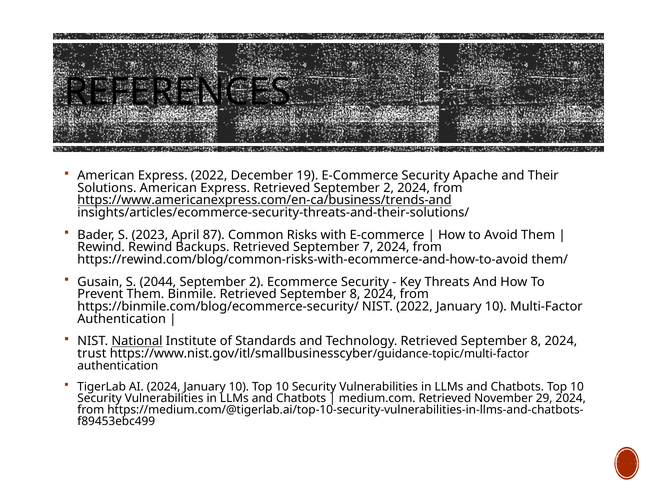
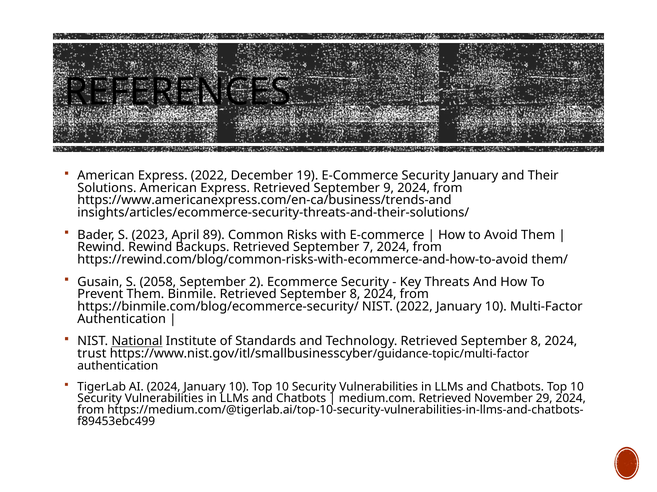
Security Apache: Apache -> January (476, 176)
Retrieved September 2: 2 -> 9 (389, 188)
https://www.americanexpress.com/en-ca/business/trends-and underline: present -> none (264, 201)
87: 87 -> 89 (214, 235)
2044: 2044 -> 2058 (158, 282)
